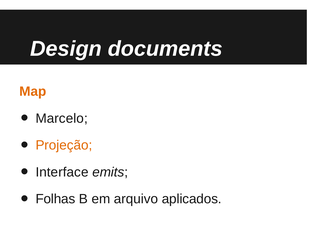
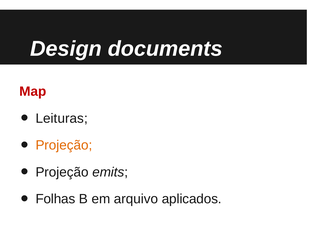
Map colour: orange -> red (33, 92)
Marcelo: Marcelo -> Leituras (62, 118)
Interface: Interface -> Projeção (62, 172)
